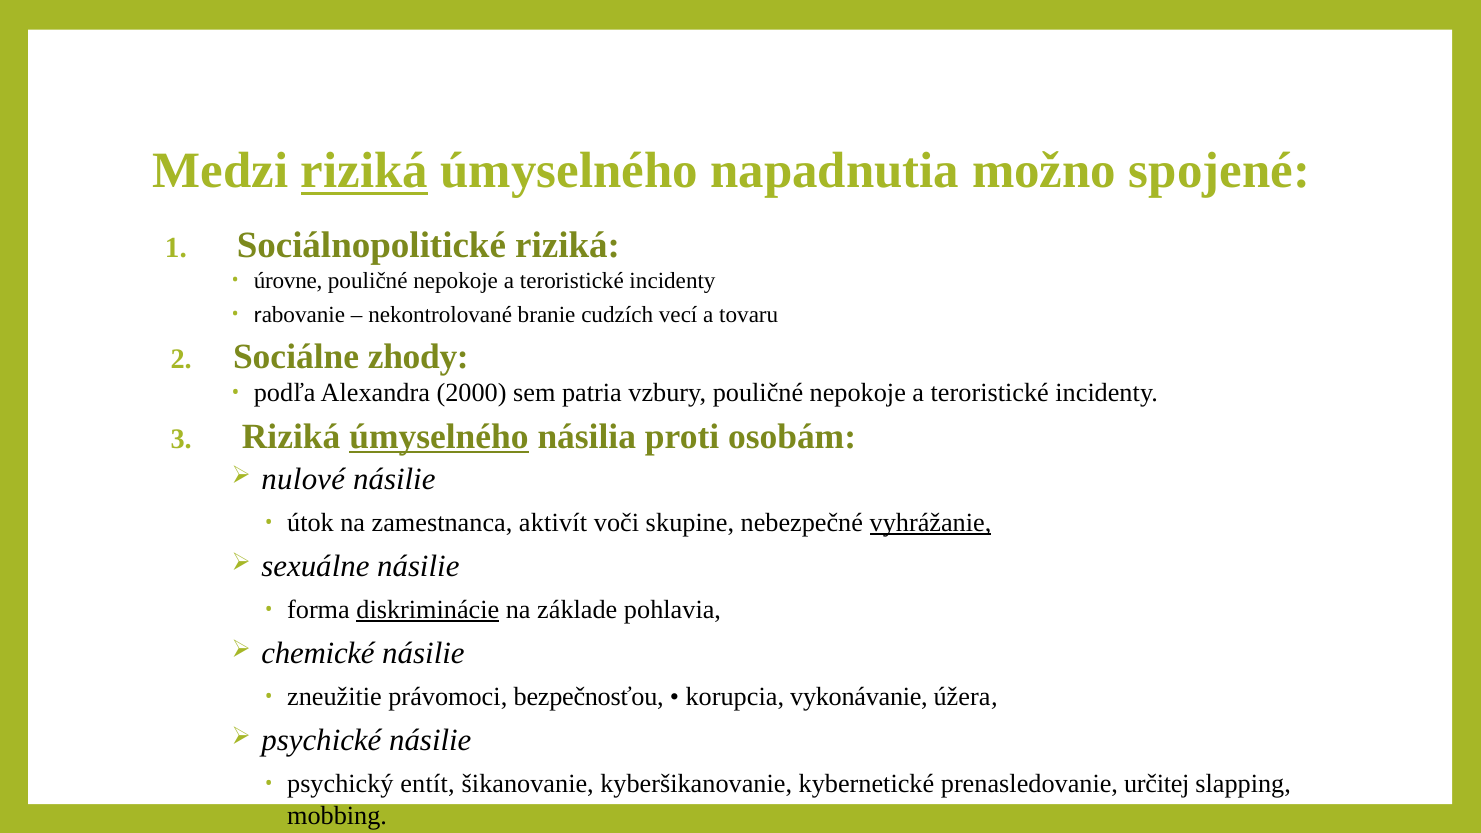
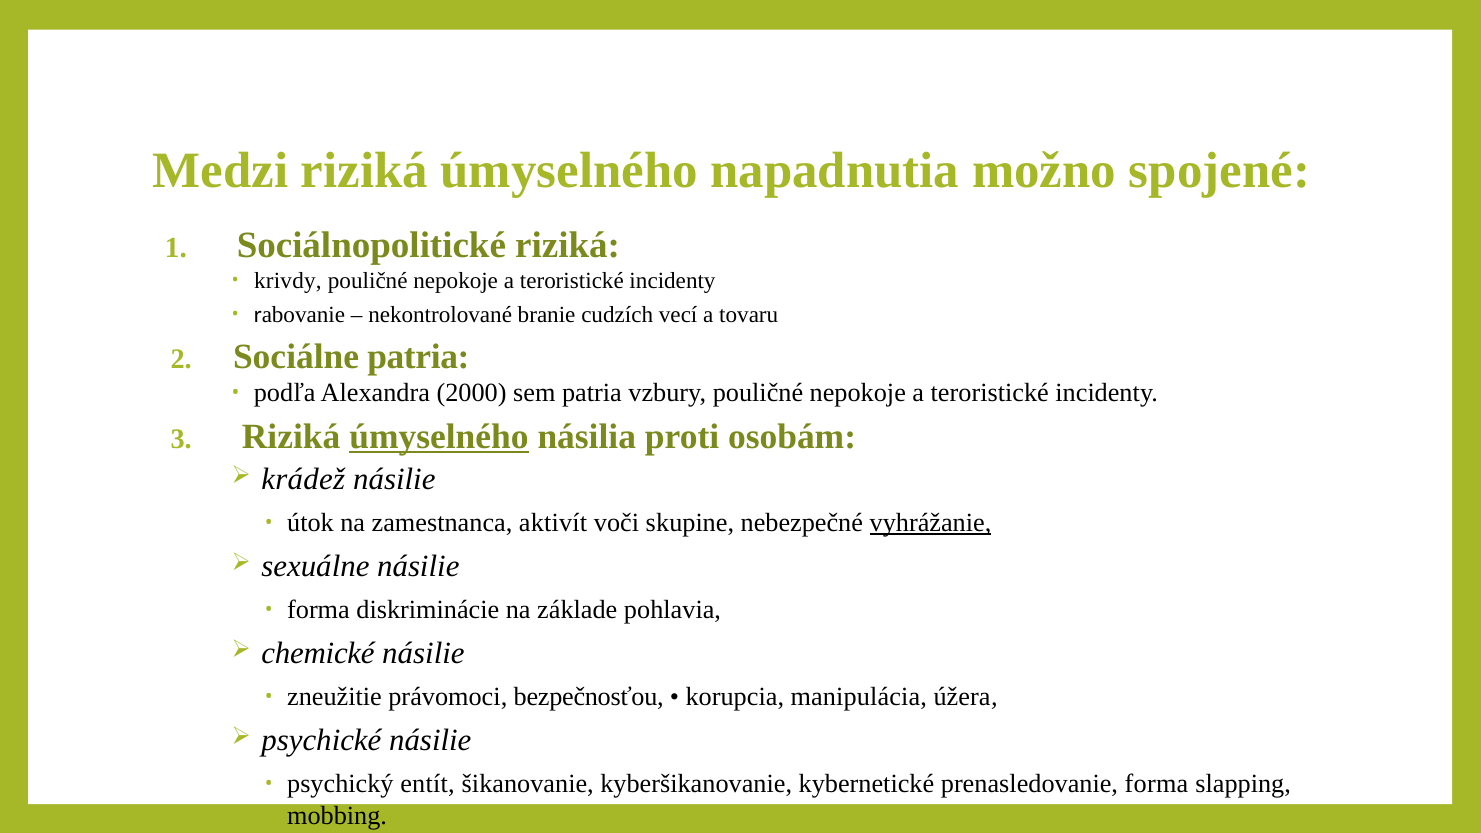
riziká underline: present -> none (364, 171)
úrovne: úrovne -> krivdy (288, 281)
Sociálne zhody: zhody -> patria (418, 357)
nulové: nulové -> krádež (303, 480)
diskriminácie underline: present -> none (428, 610)
vykonávanie: vykonávanie -> manipulácia (859, 697)
prenasledovanie určitej: určitej -> forma (1156, 784)
